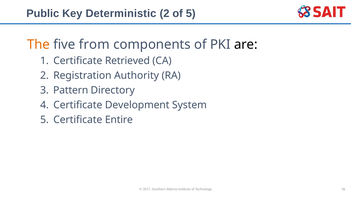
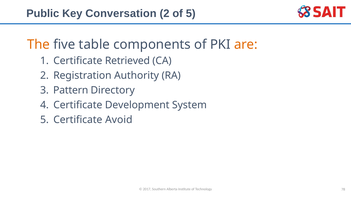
Deterministic: Deterministic -> Conversation (121, 13)
from: from -> table (94, 44)
are colour: black -> orange (246, 44)
Entire: Entire -> Avoid (119, 119)
